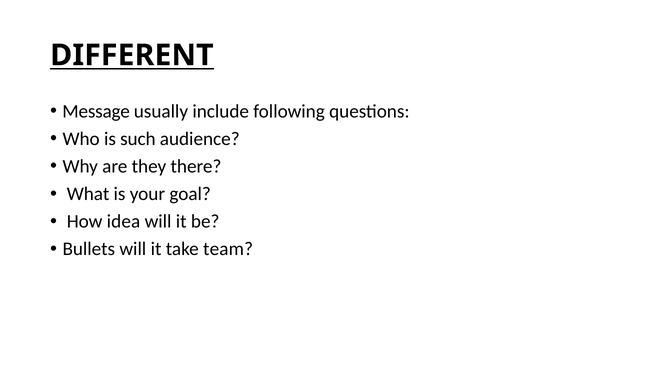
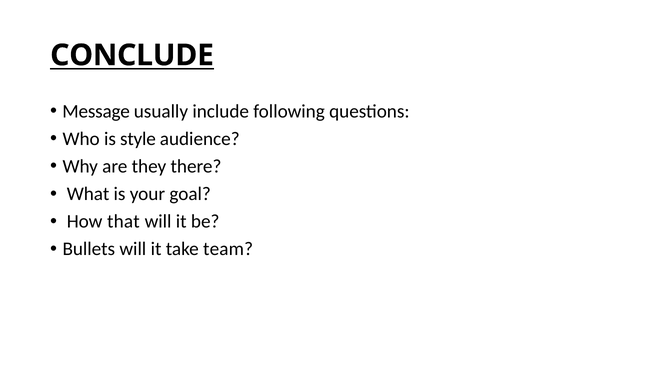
DIFFERENT: DIFFERENT -> CONCLUDE (132, 55)
such: such -> style (138, 139)
idea: idea -> that (123, 222)
